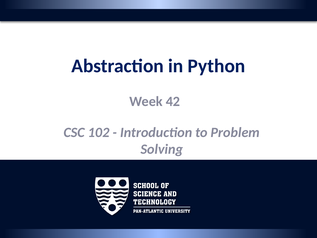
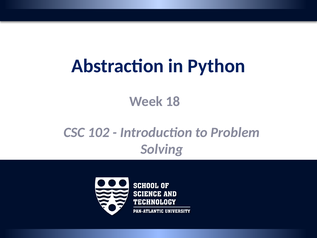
42: 42 -> 18 (173, 101)
